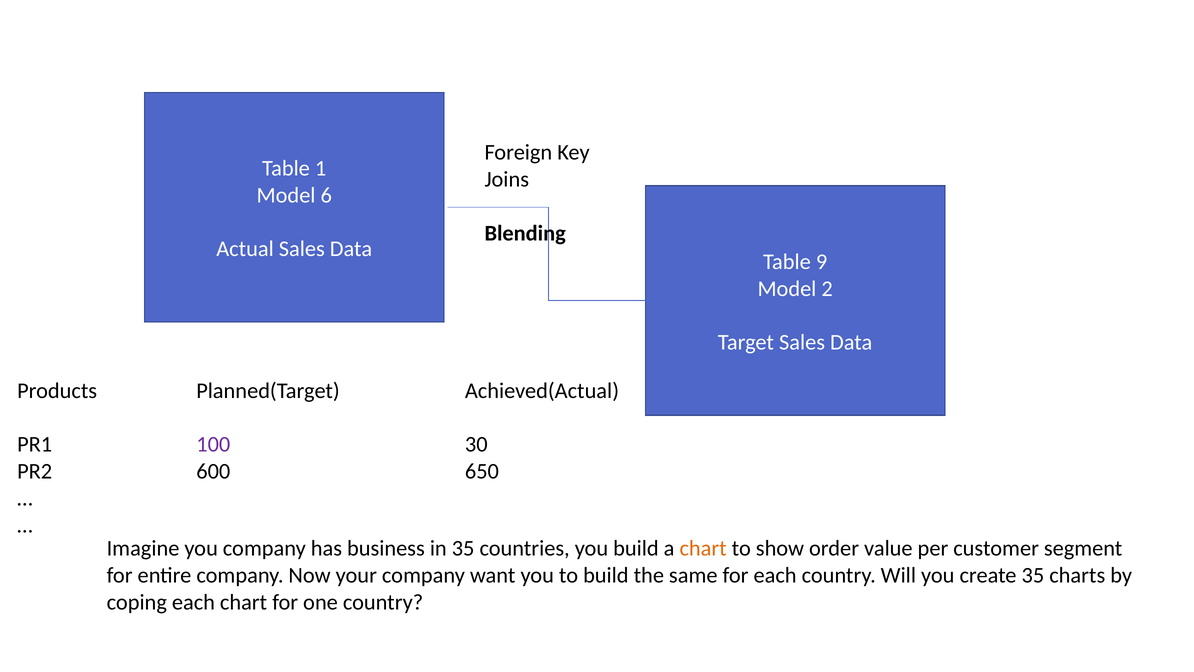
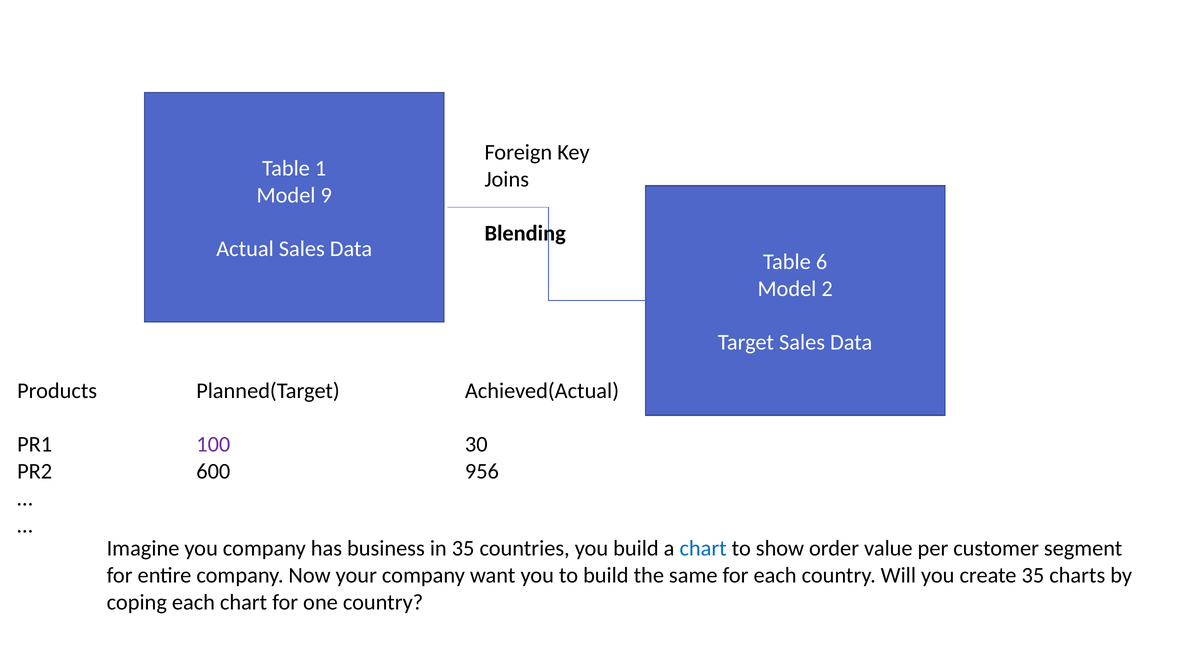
6: 6 -> 9 (326, 195)
9: 9 -> 6 (822, 262)
650: 650 -> 956 (482, 471)
chart colour: orange -> blue (703, 548)
